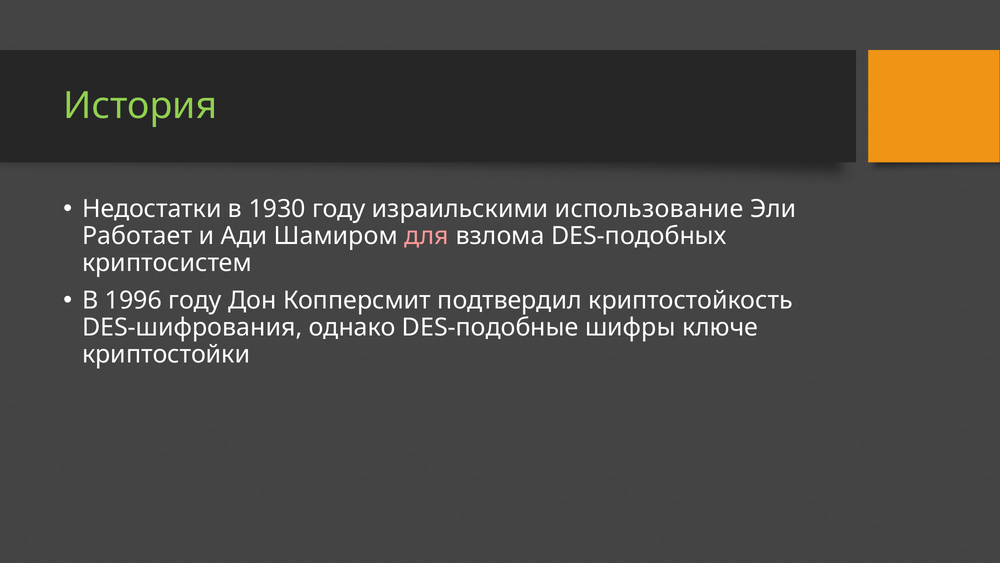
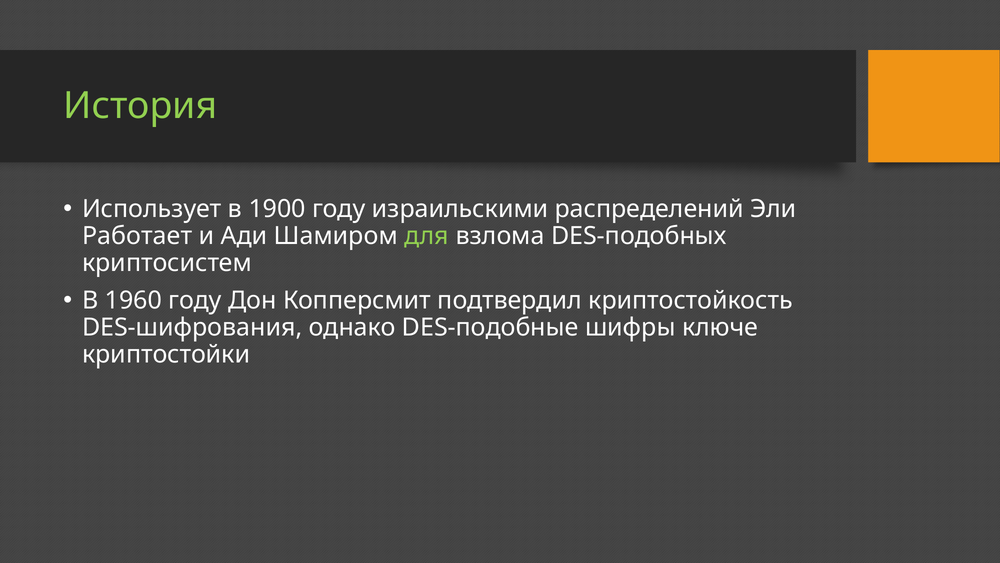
Недостатки: Недостатки -> Использует (152, 209)
1930: 1930 -> 1900 (277, 209)
использование: использование -> распределений (649, 209)
для colour: pink -> light green (427, 236)
1996: 1996 -> 1960 (133, 300)
